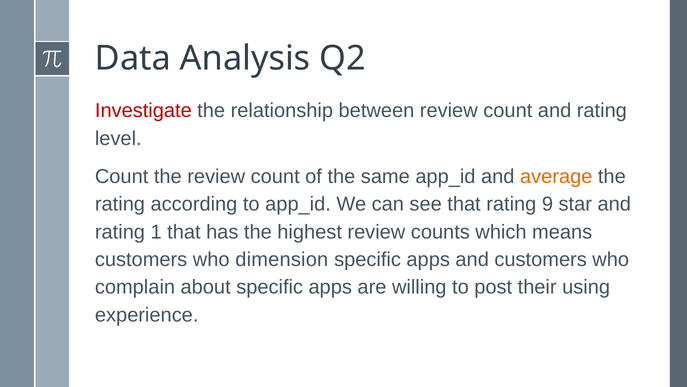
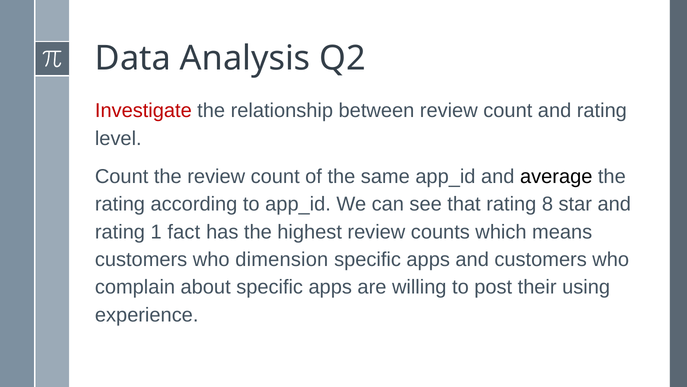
average colour: orange -> black (556, 176)
9: 9 -> 8 (547, 204)
1 that: that -> fact (184, 232)
